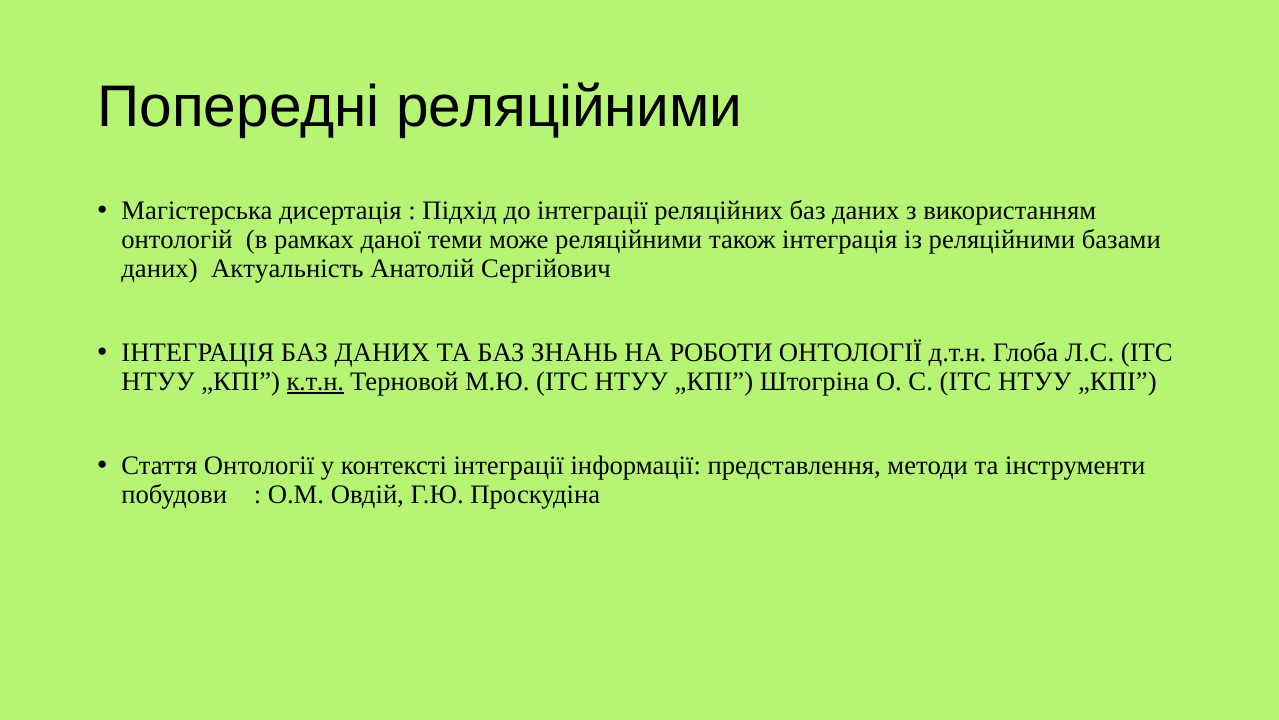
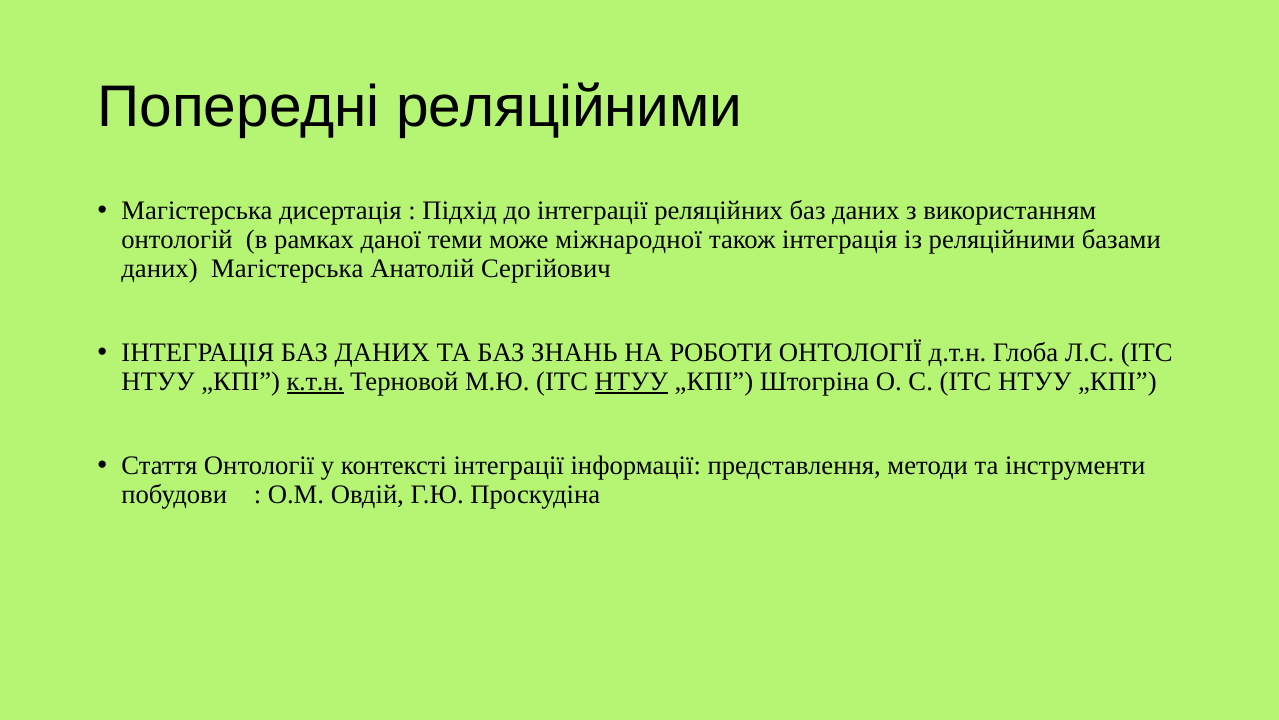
може реляційними: реляційними -> міжнародної (629, 239)
даних Актуальність: Актуальність -> Магістерська (287, 268)
НТУУ underline: none -> present (631, 381)
